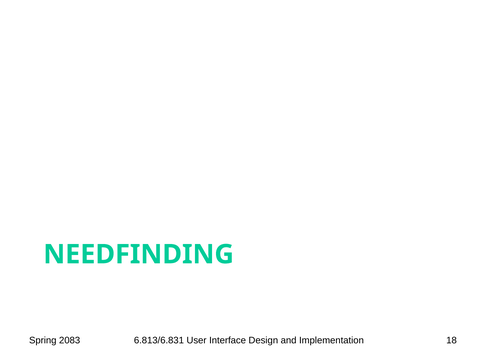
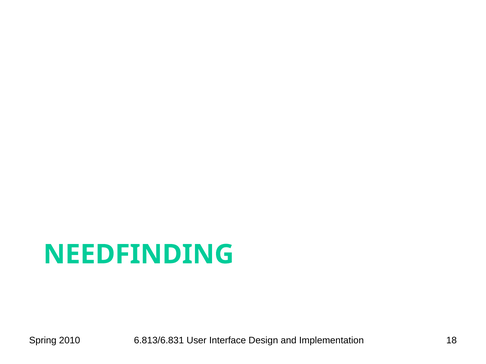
2083: 2083 -> 2010 (70, 341)
